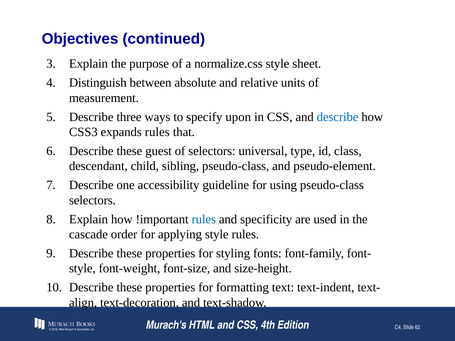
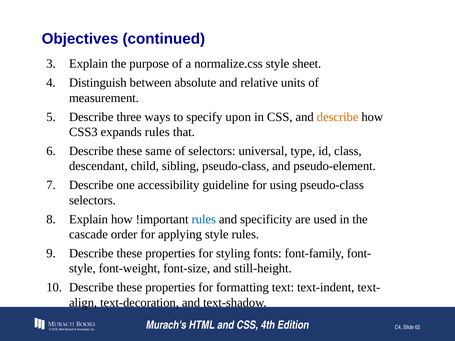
describe colour: blue -> orange (338, 117)
guest: guest -> same (158, 151)
size-height: size-height -> still-height (263, 269)
